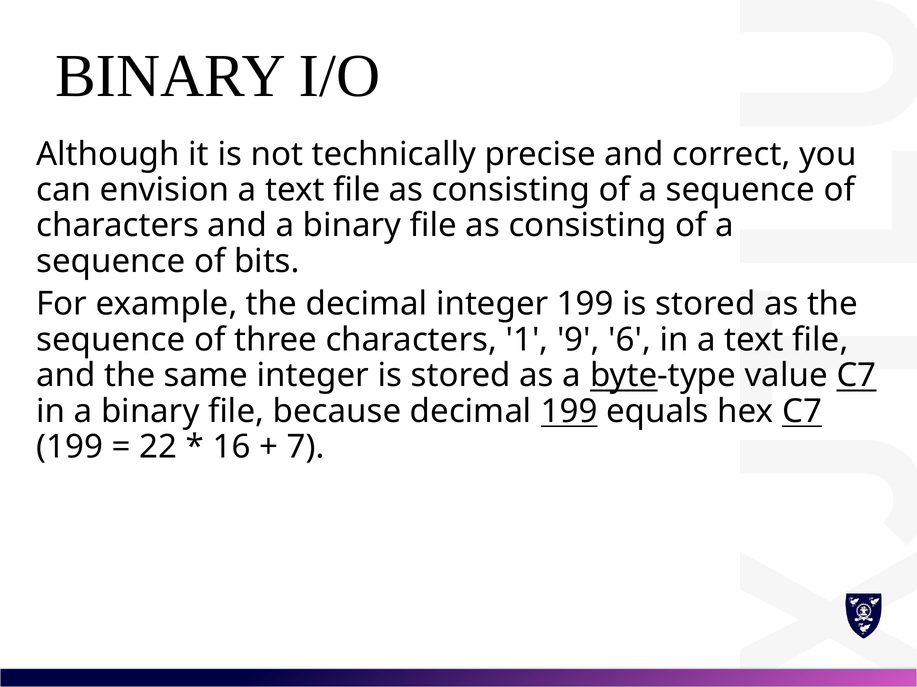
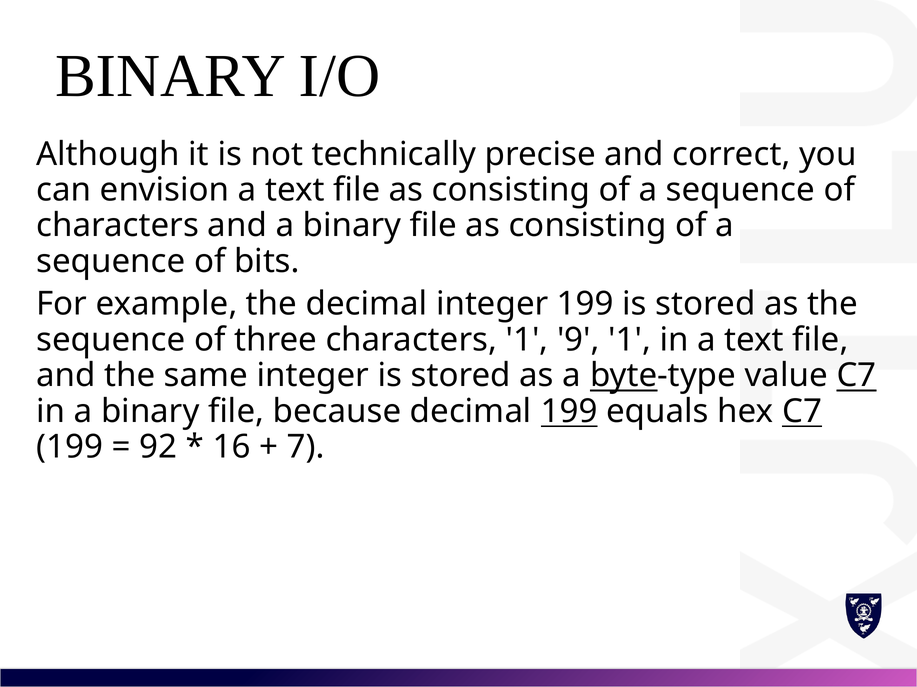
9 6: 6 -> 1 (630, 340)
22: 22 -> 92 (158, 447)
